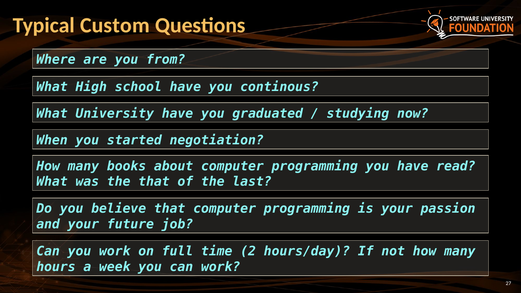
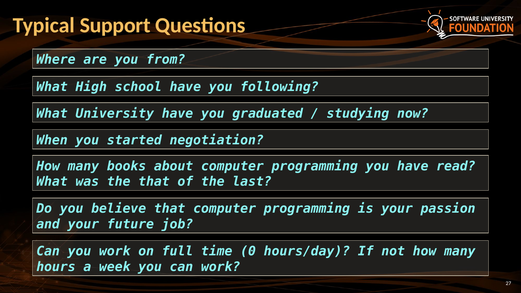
Custom: Custom -> Support (115, 25)
continous: continous -> following (279, 87)
2: 2 -> 0 (248, 251)
